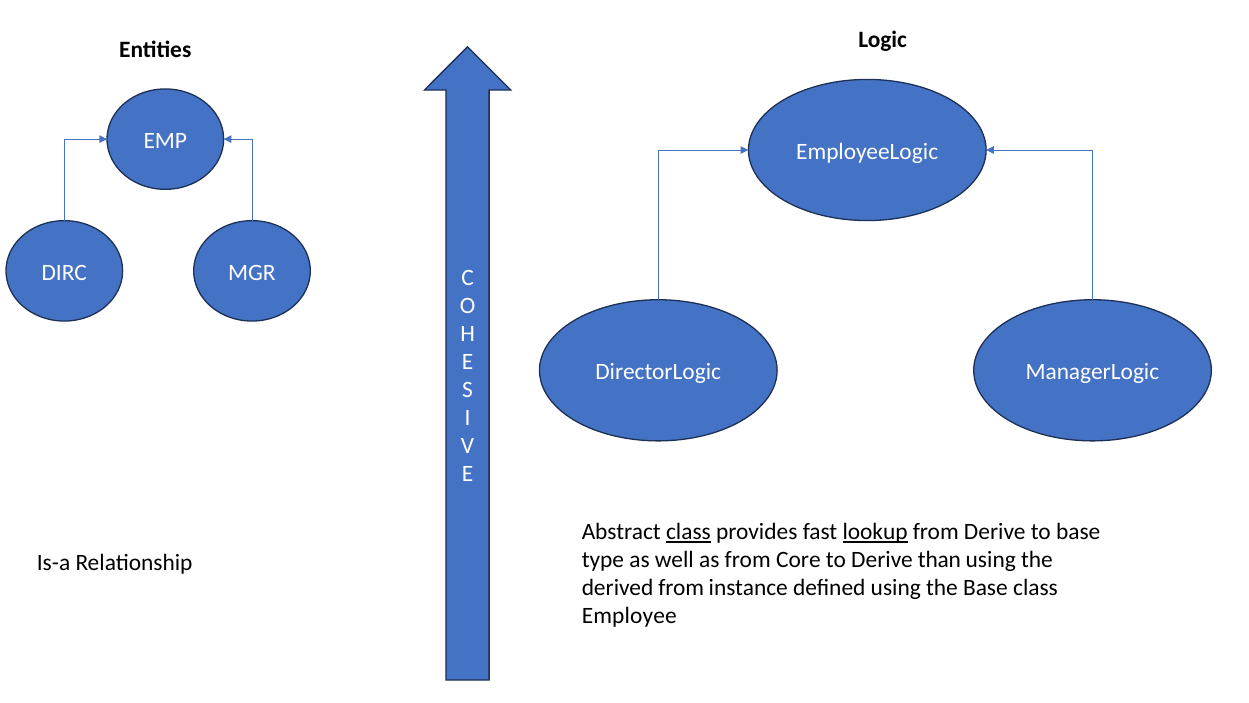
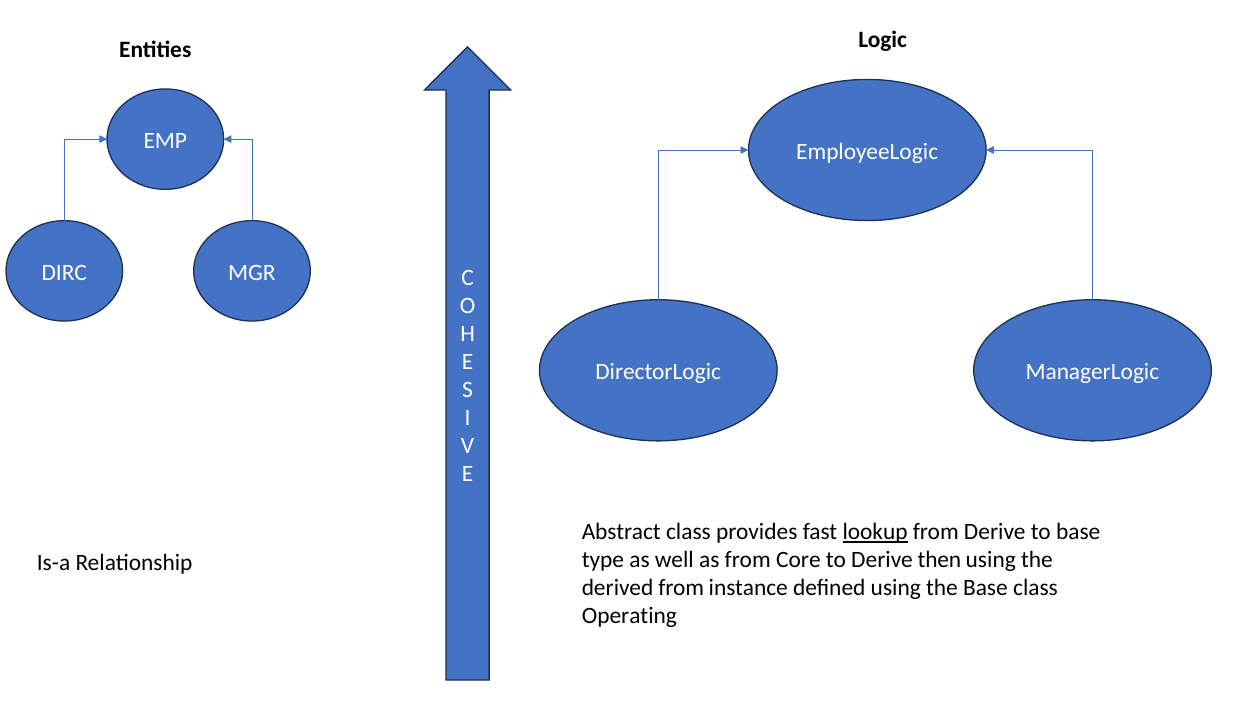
class underline: present -> none (688, 531)
than: than -> then (939, 560)
Employee: Employee -> Operating (629, 616)
